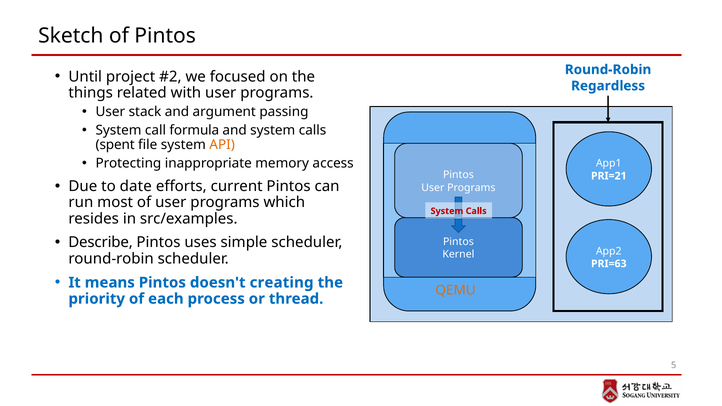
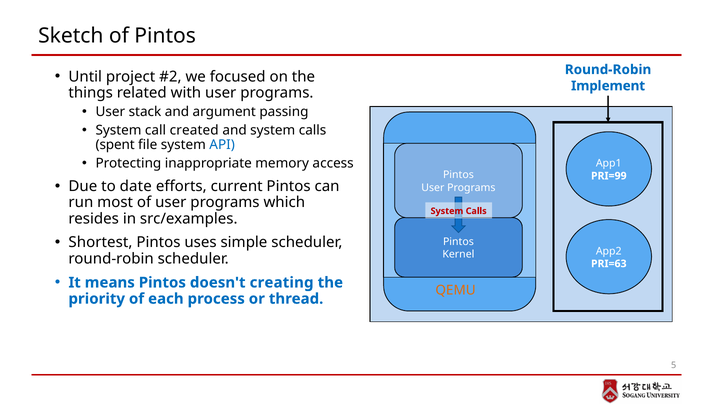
Regardless: Regardless -> Implement (608, 86)
formula: formula -> created (194, 130)
API colour: orange -> blue (222, 145)
PRI=21: PRI=21 -> PRI=99 (609, 176)
Describe: Describe -> Shortest (100, 243)
